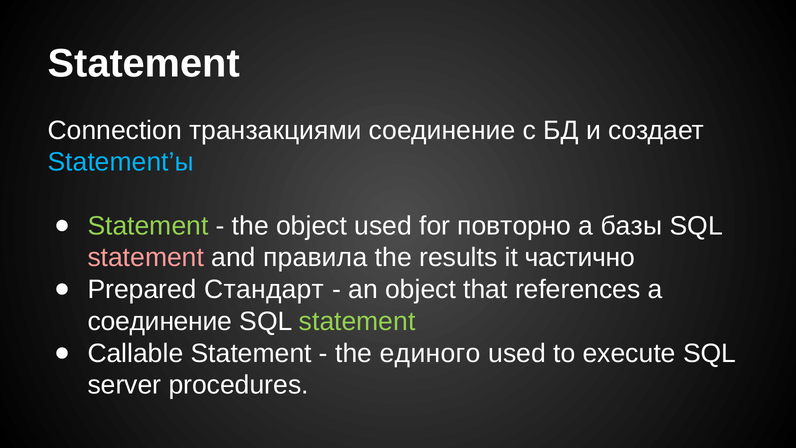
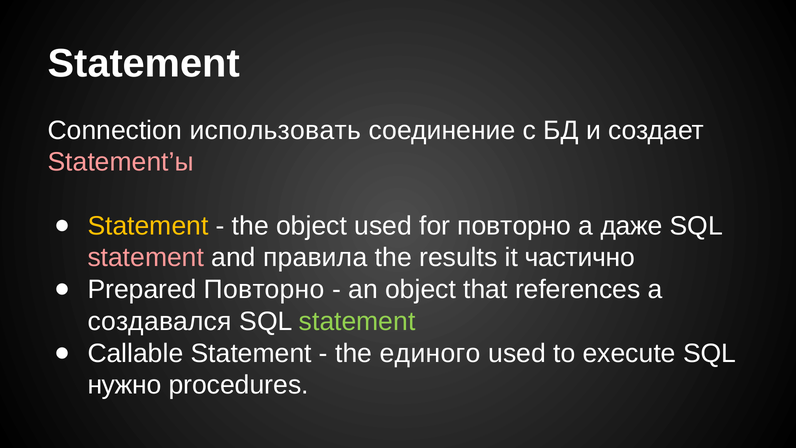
транзакциями: транзакциями -> использовать (275, 130)
Statement’ы colour: light blue -> pink (121, 162)
Statement colour: light green -> yellow (148, 226)
базы: базы -> даже (632, 226)
Prepared Стандарт: Стандарт -> Повторно (264, 289)
соединение: соединение -> создавался (160, 321)
server: server -> нужно (125, 385)
